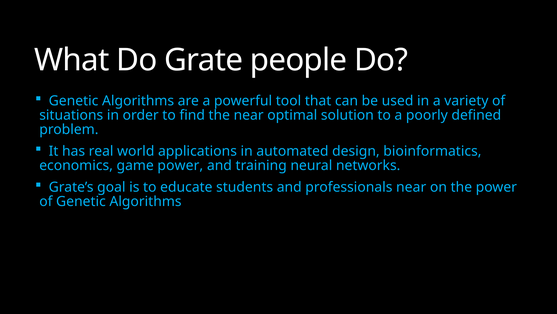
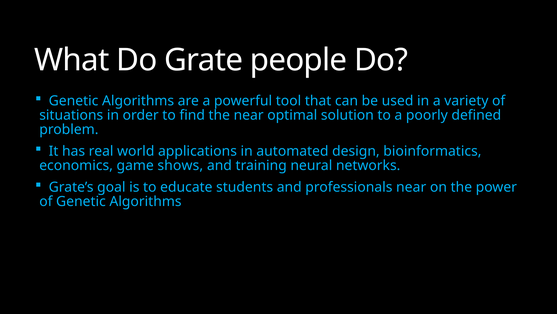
game power: power -> shows (180, 165)
